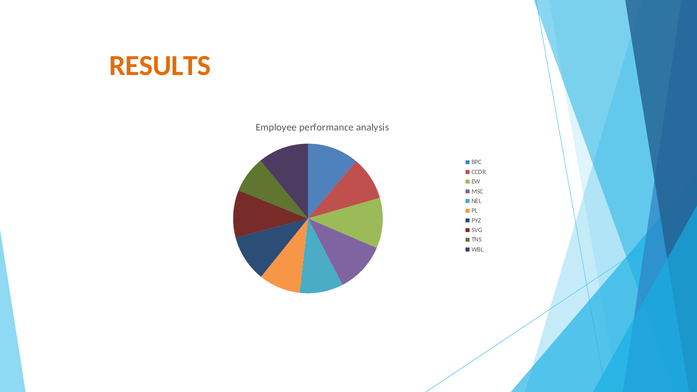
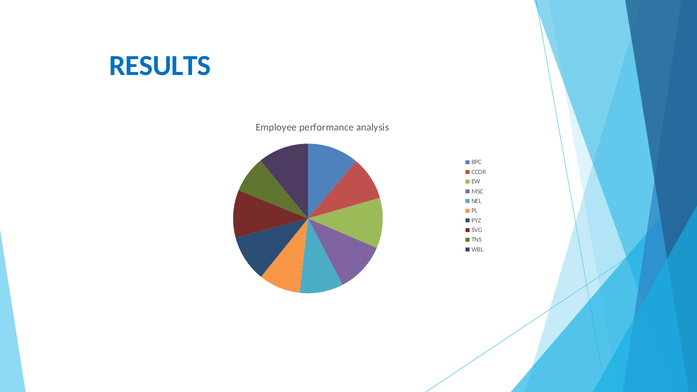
RESULTS colour: orange -> blue (160, 66)
